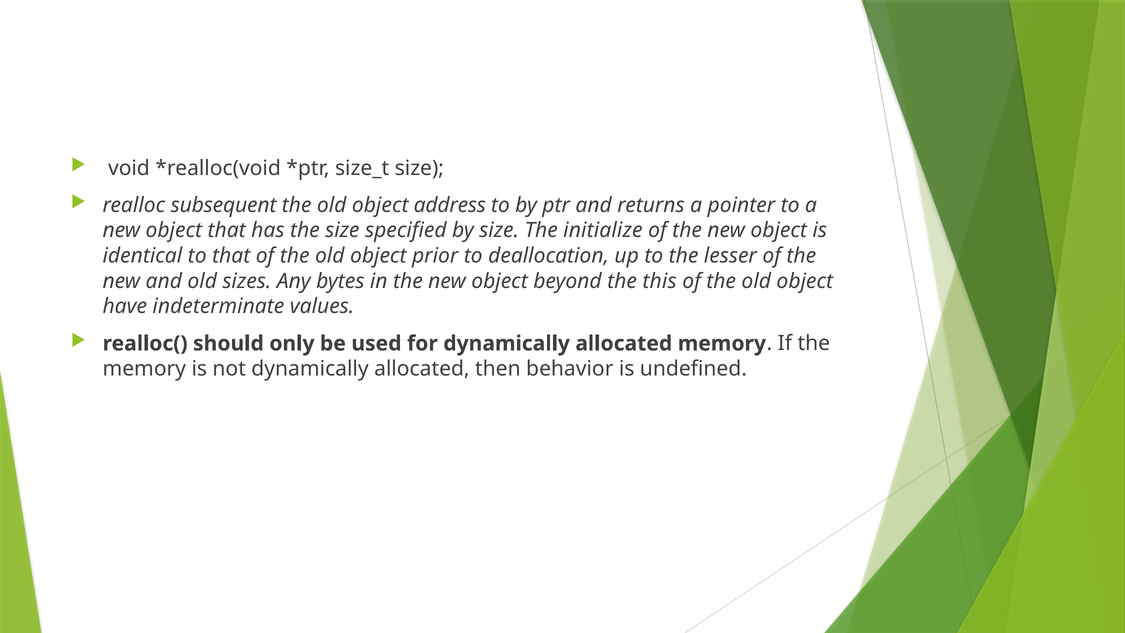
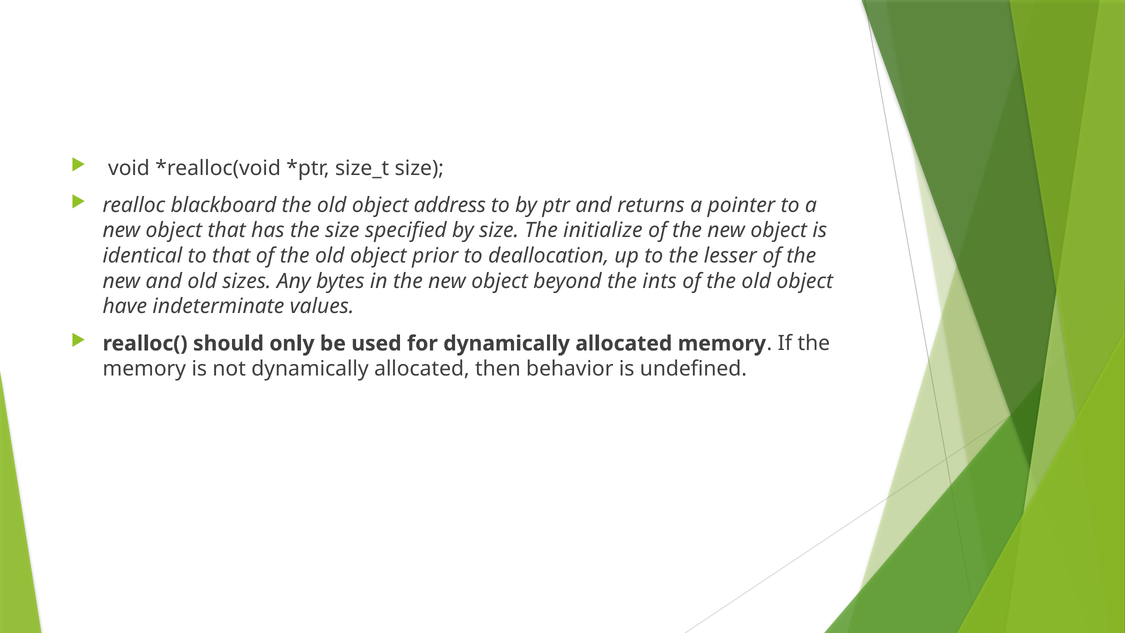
subsequent: subsequent -> blackboard (224, 205)
this: this -> ints (660, 281)
